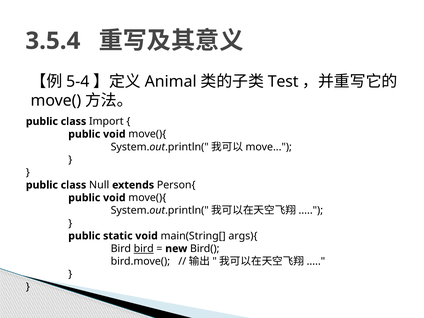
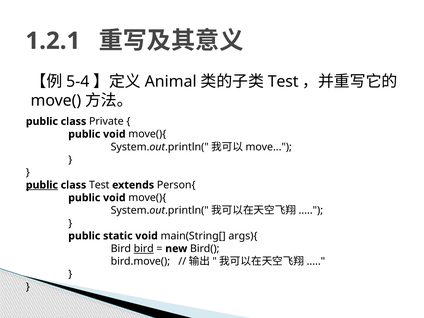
3.5.4: 3.5.4 -> 1.2.1 (53, 41)
Import: Import -> Private (106, 121)
public underline: none -> present (42, 185)
class Null: Null -> Test (99, 185)
